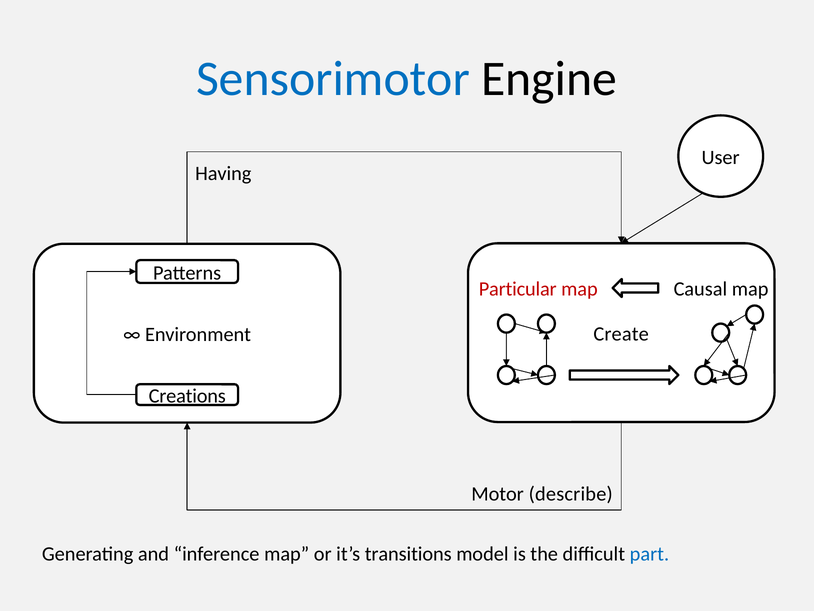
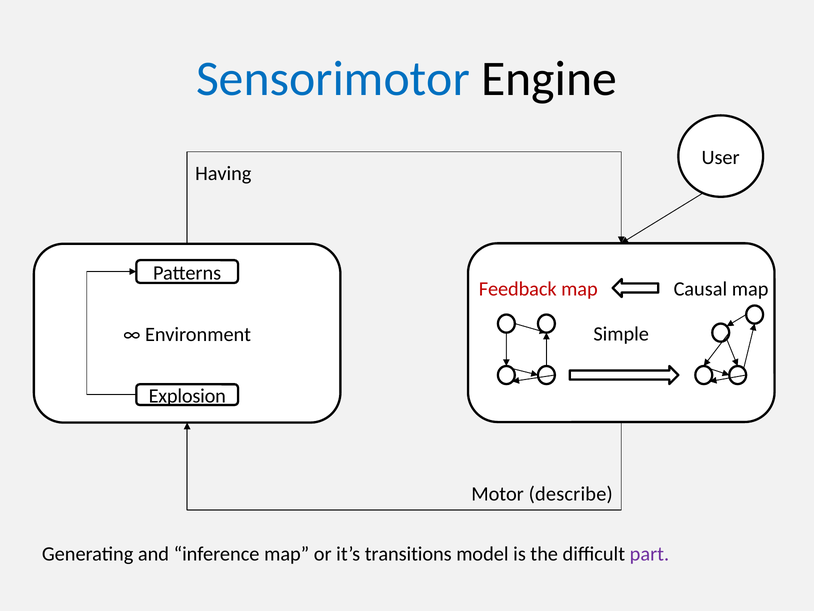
Particular: Particular -> Feedback (518, 289)
Create: Create -> Simple (621, 334)
Creations: Creations -> Explosion (187, 396)
part colour: blue -> purple (649, 554)
